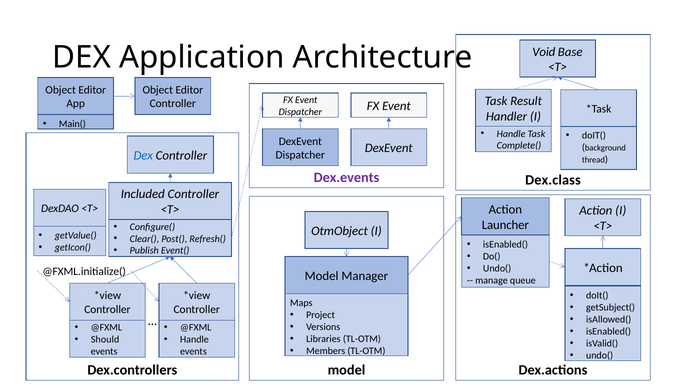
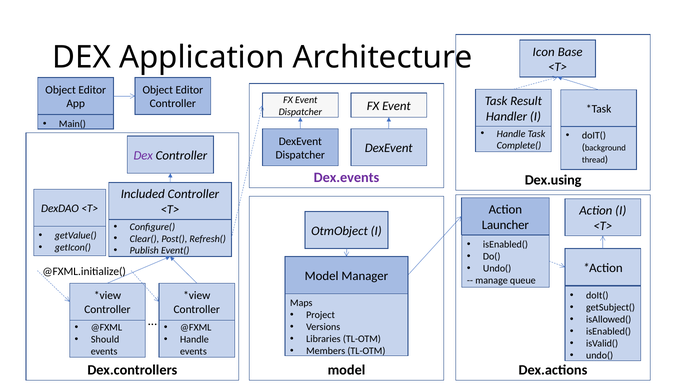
Void: Void -> Icon (544, 52)
Dex colour: blue -> purple (143, 156)
Dex.class: Dex.class -> Dex.using (553, 180)
